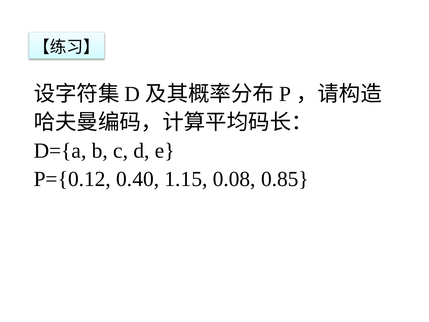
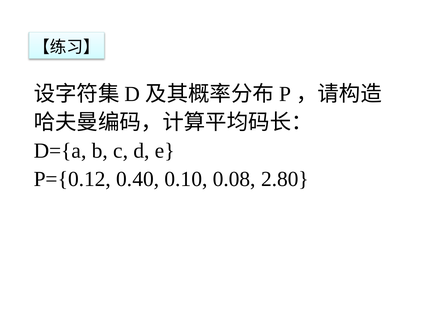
1.15: 1.15 -> 0.10 (186, 179)
0.85: 0.85 -> 2.80 (285, 179)
